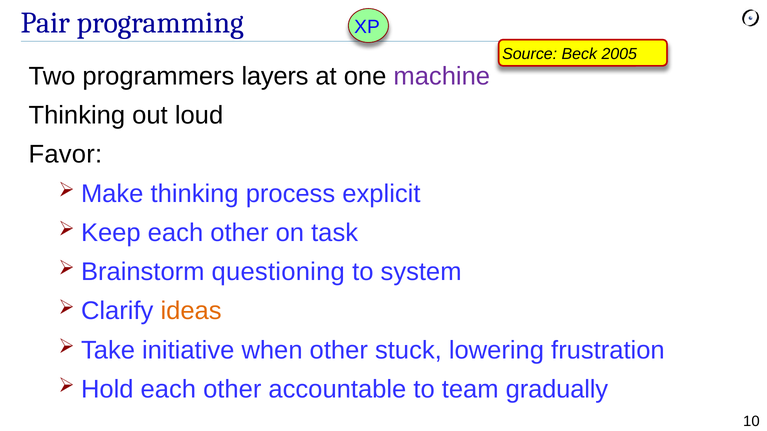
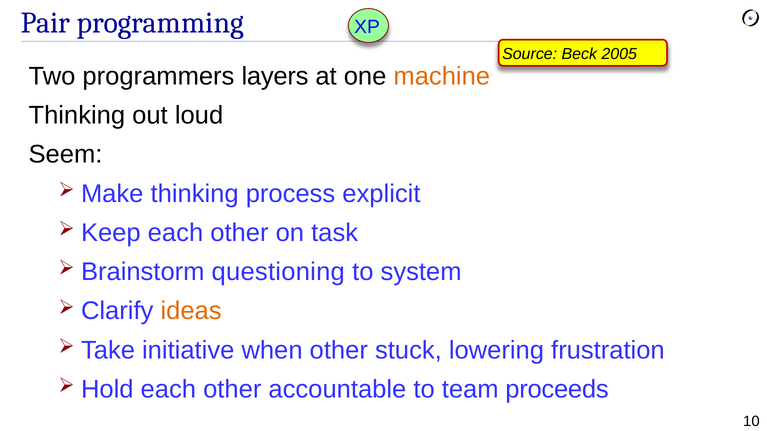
machine colour: purple -> orange (442, 76)
Favor: Favor -> Seem (65, 155)
gradually: gradually -> proceeds (557, 390)
